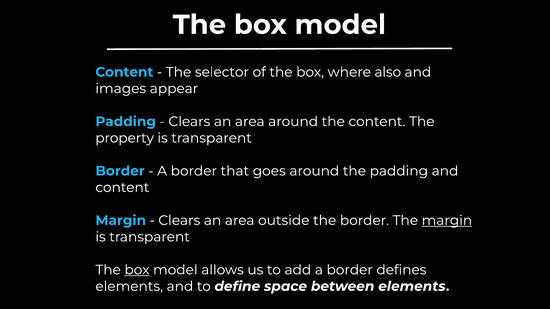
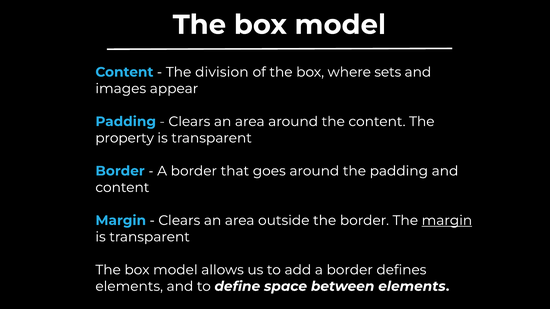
selector: selector -> division (222, 72)
also: also -> sets (388, 72)
box underline: present -> none (137, 270)
